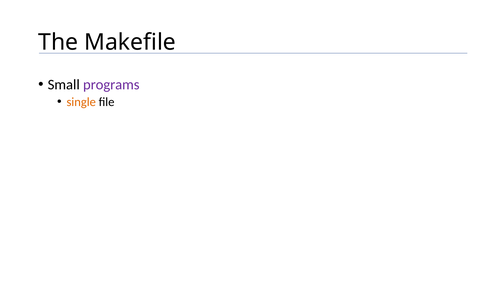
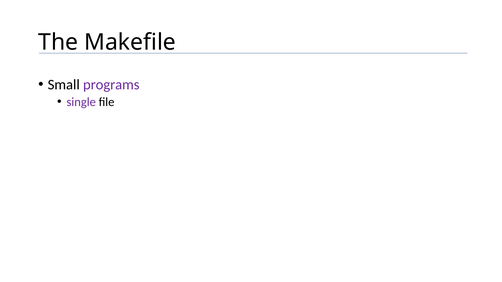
single colour: orange -> purple (81, 102)
